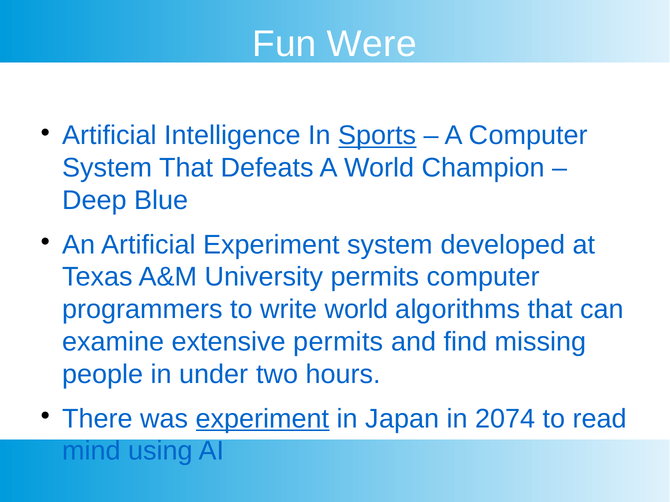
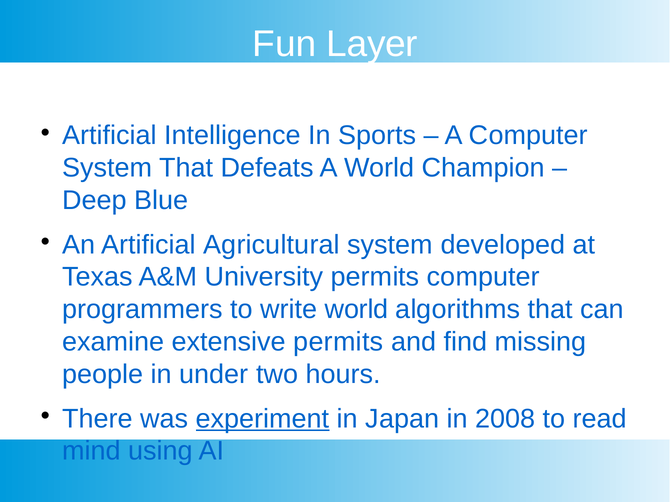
Were: Were -> Layer (372, 44)
Sports underline: present -> none (377, 136)
Artificial Experiment: Experiment -> Agricultural (272, 245)
2074: 2074 -> 2008 (505, 419)
